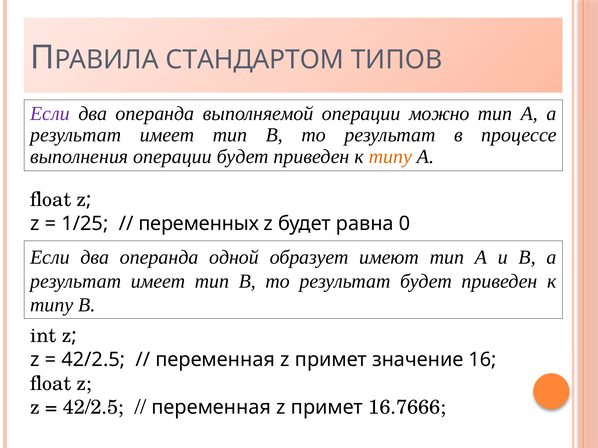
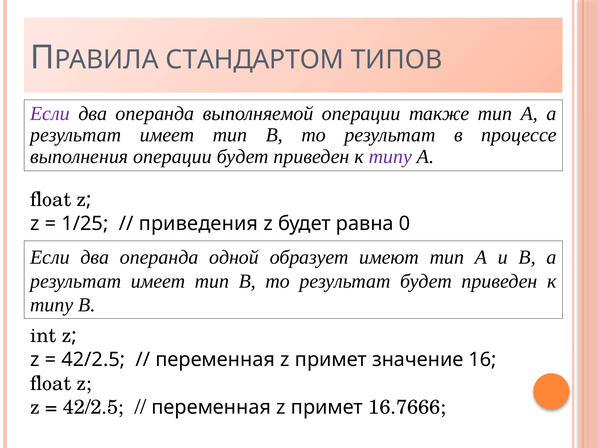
можно: можно -> также (439, 114)
типу colour: orange -> purple (390, 157)
переменных: переменных -> приведения (198, 224)
